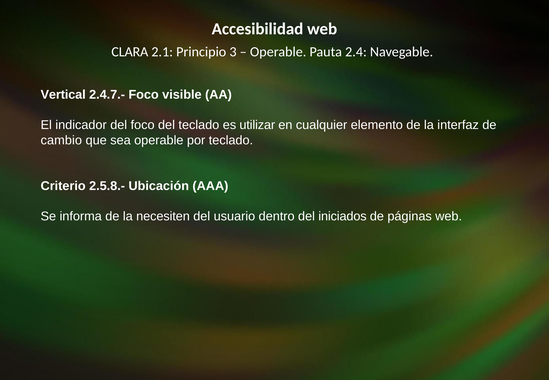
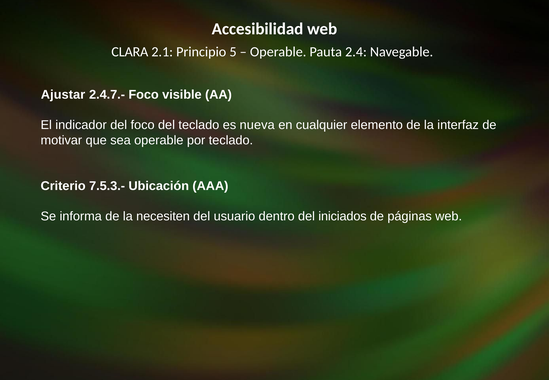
3: 3 -> 5 (233, 52)
Vertical: Vertical -> Ajustar (63, 95)
utilizar: utilizar -> nueva (257, 125)
cambio: cambio -> motivar (61, 140)
2.5.8.-: 2.5.8.- -> 7.5.3.- (107, 186)
